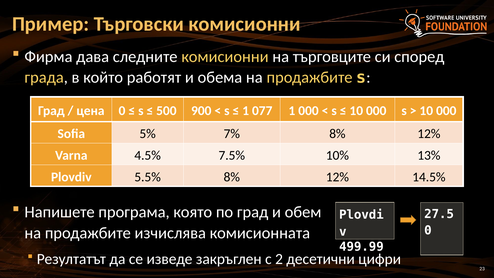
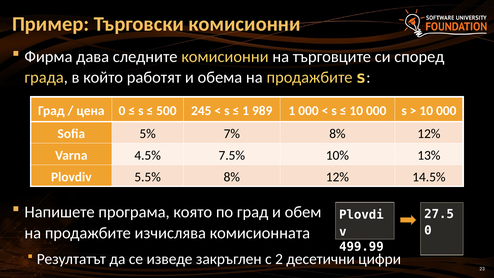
900: 900 -> 245 (201, 111)
077: 077 -> 989 (262, 111)
